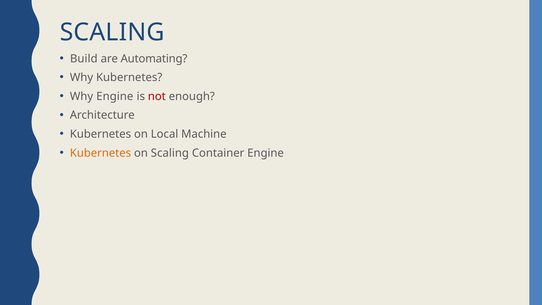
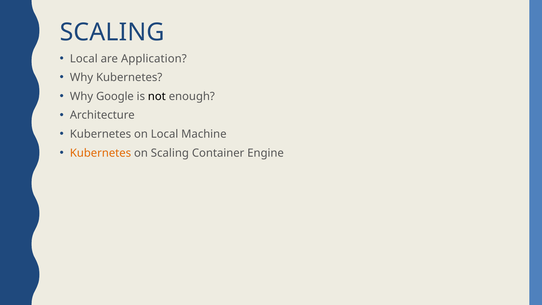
Build: Build -> Local (84, 59)
Automating: Automating -> Application (154, 59)
Why Engine: Engine -> Google (115, 96)
not colour: red -> black (157, 96)
